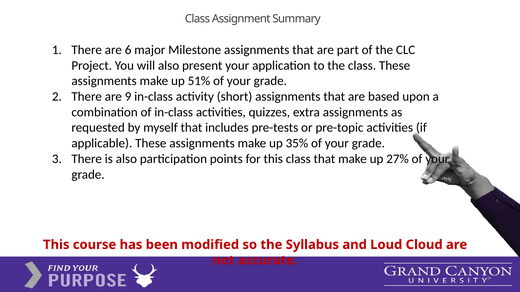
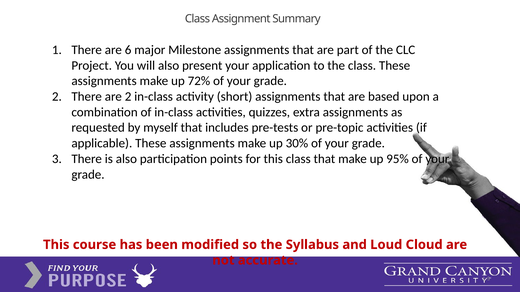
51%: 51% -> 72% (199, 81)
are 9: 9 -> 2 (128, 97)
35%: 35% -> 30% (297, 144)
27%: 27% -> 95% (397, 159)
